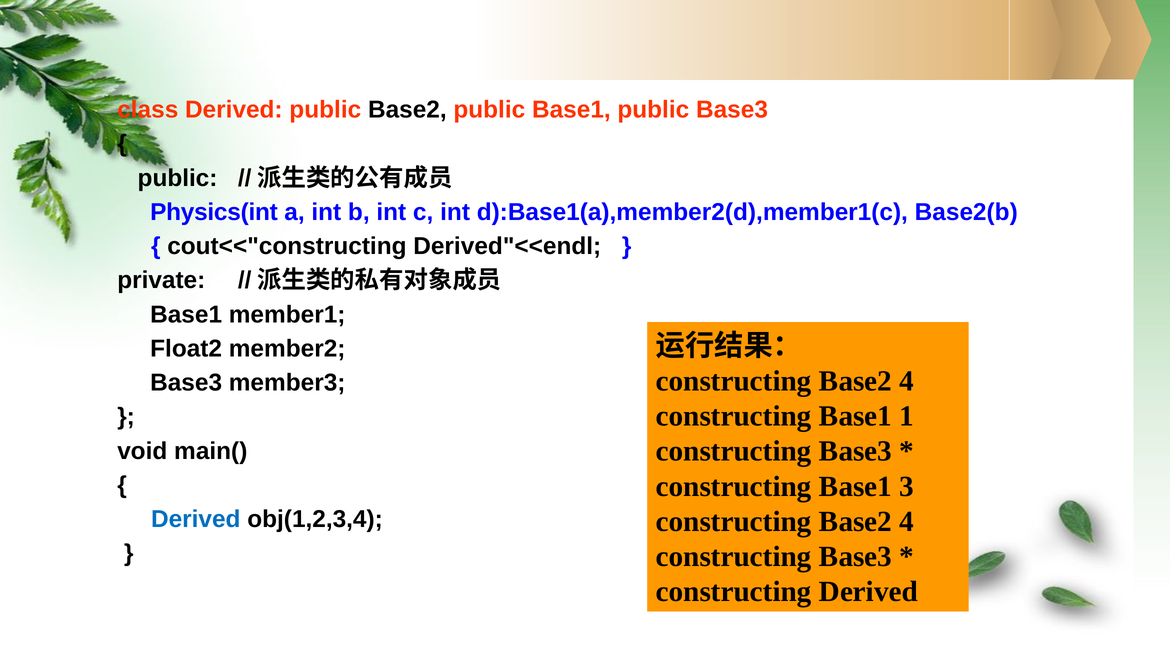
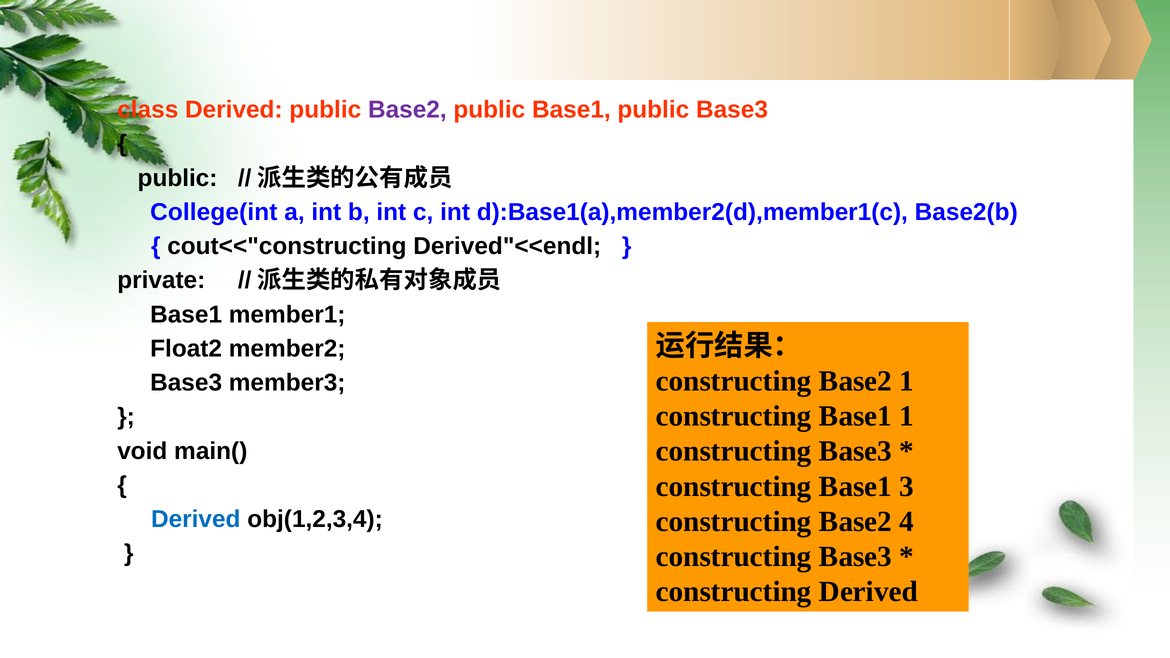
Base2 colour: black -> purple (407, 110)
Physics(int: Physics(int -> College(int (214, 212)
4: 4 -> 1 (907, 381)
